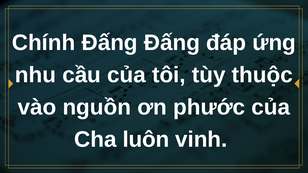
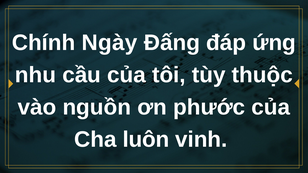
Chính Đấng: Đấng -> Ngày (110, 43)
